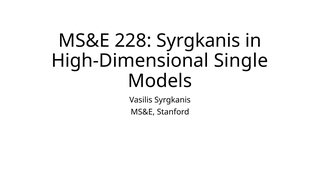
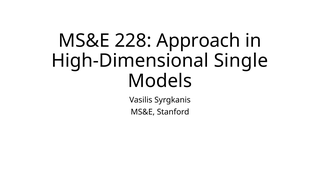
228 Syrgkanis: Syrgkanis -> Approach (198, 41)
